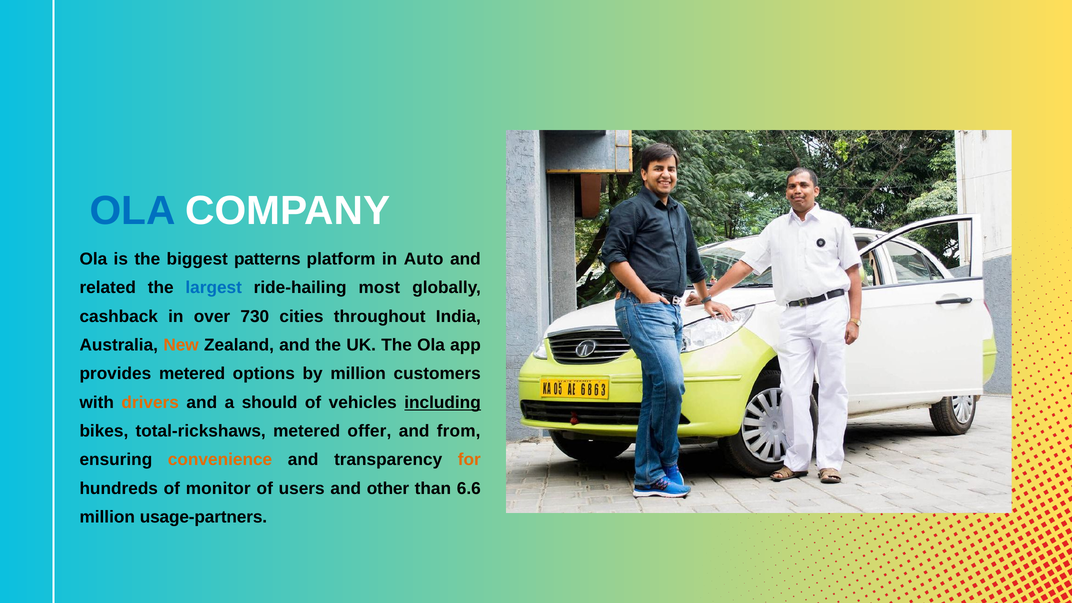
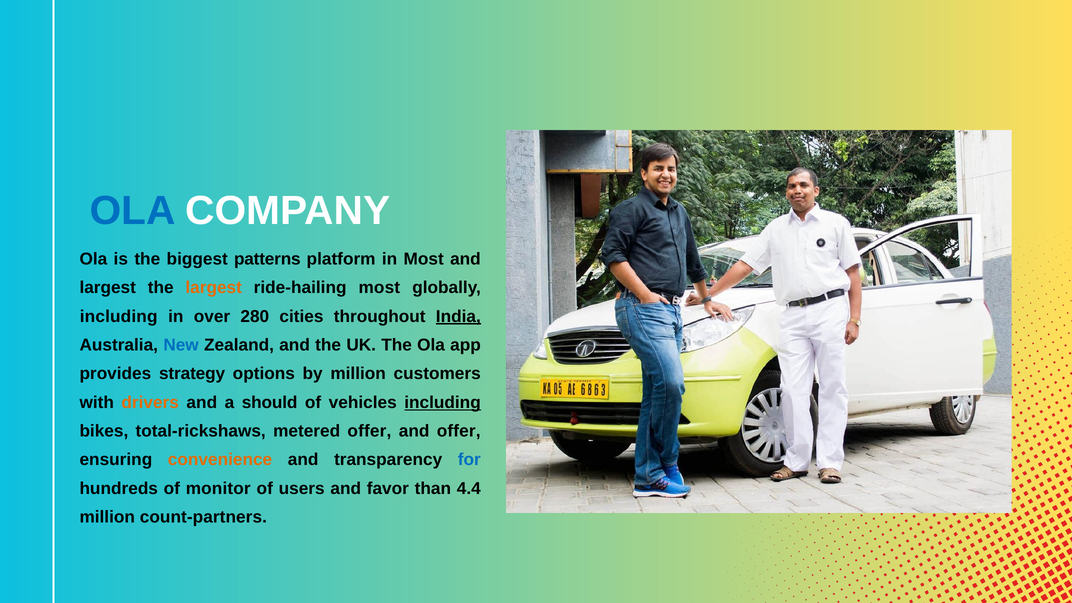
in Auto: Auto -> Most (424, 259)
related: related -> largest (108, 288)
largest colour: blue -> orange (214, 288)
cashback: cashback -> including (119, 316)
730: 730 -> 280 (255, 316)
India underline: none -> present (458, 316)
New colour: orange -> blue (181, 345)
provides metered: metered -> strategy (192, 374)
and from: from -> offer (459, 431)
for colour: orange -> blue (469, 460)
other: other -> favor (388, 488)
6.6: 6.6 -> 4.4 (469, 488)
usage-partners: usage-partners -> count-partners (203, 517)
